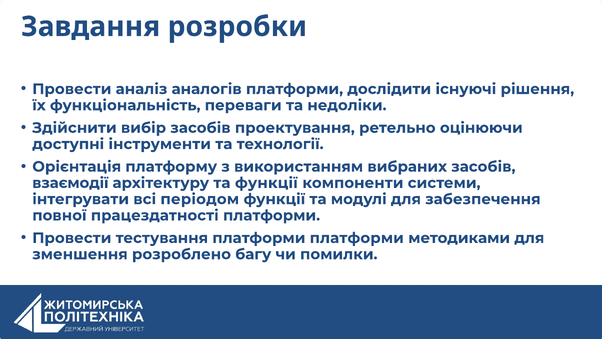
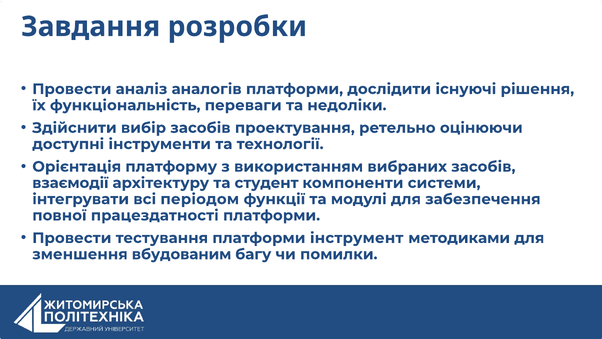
та функції: функції -> студент (267, 183)
платформи платформи: платформи -> інструмент (357, 238)
розроблено: розроблено -> вбудованим (182, 254)
